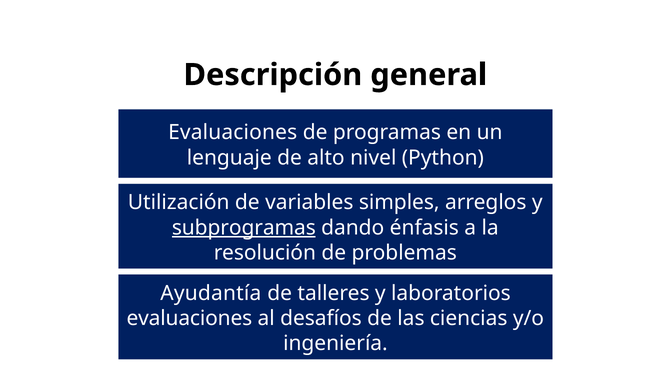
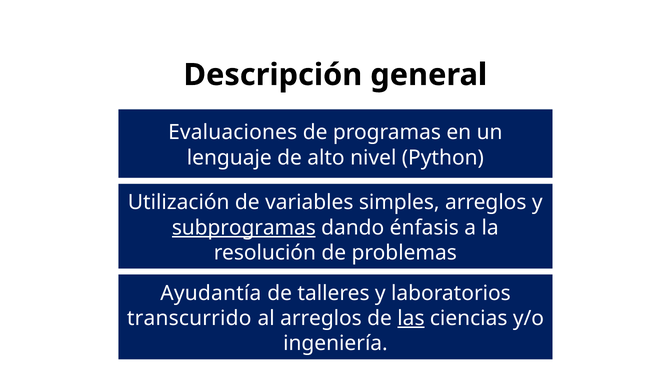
evaluaciones: evaluaciones -> transcurrido (189, 319)
al desafíos: desafíos -> arreglos (321, 319)
las underline: none -> present (411, 319)
